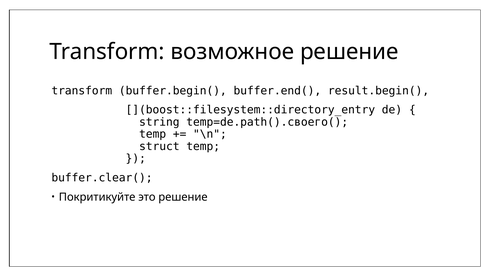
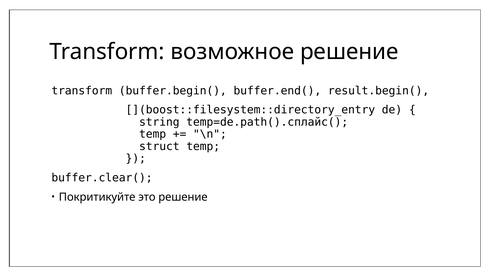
temp=de.path().своего(: temp=de.path().своего( -> temp=de.path().сплайс( (267, 122)
